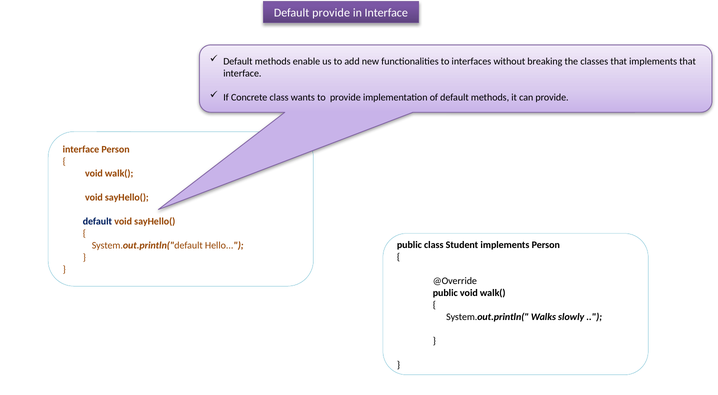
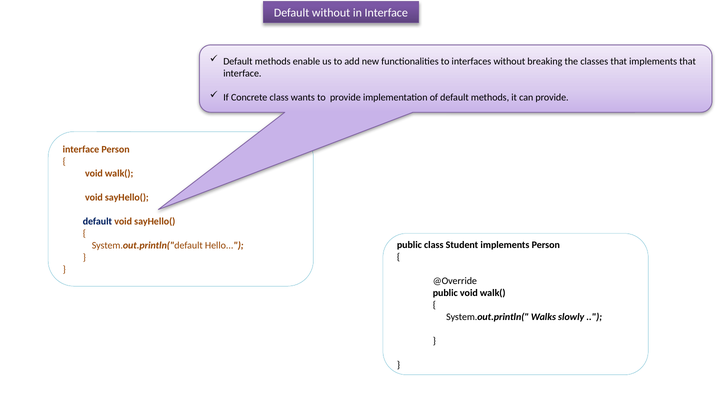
Default provide: provide -> without (331, 13)
